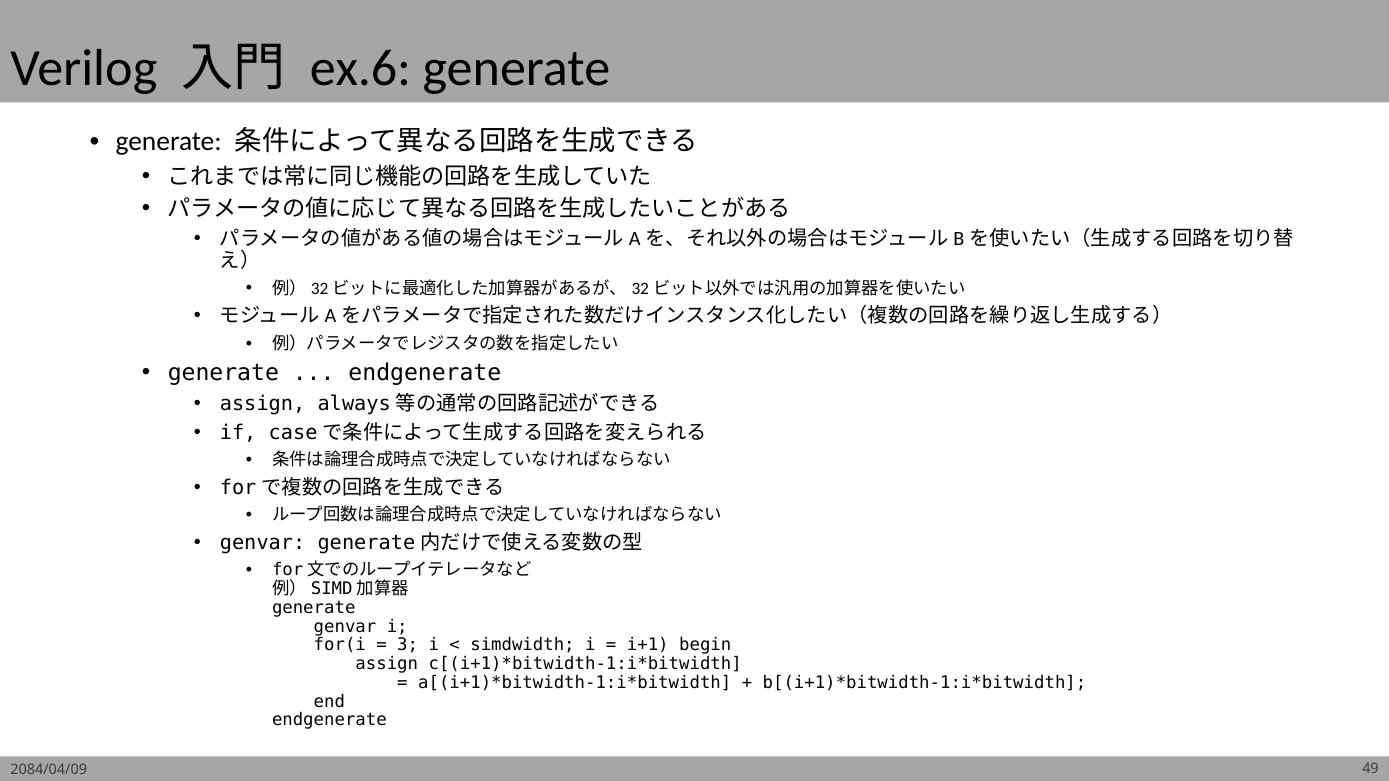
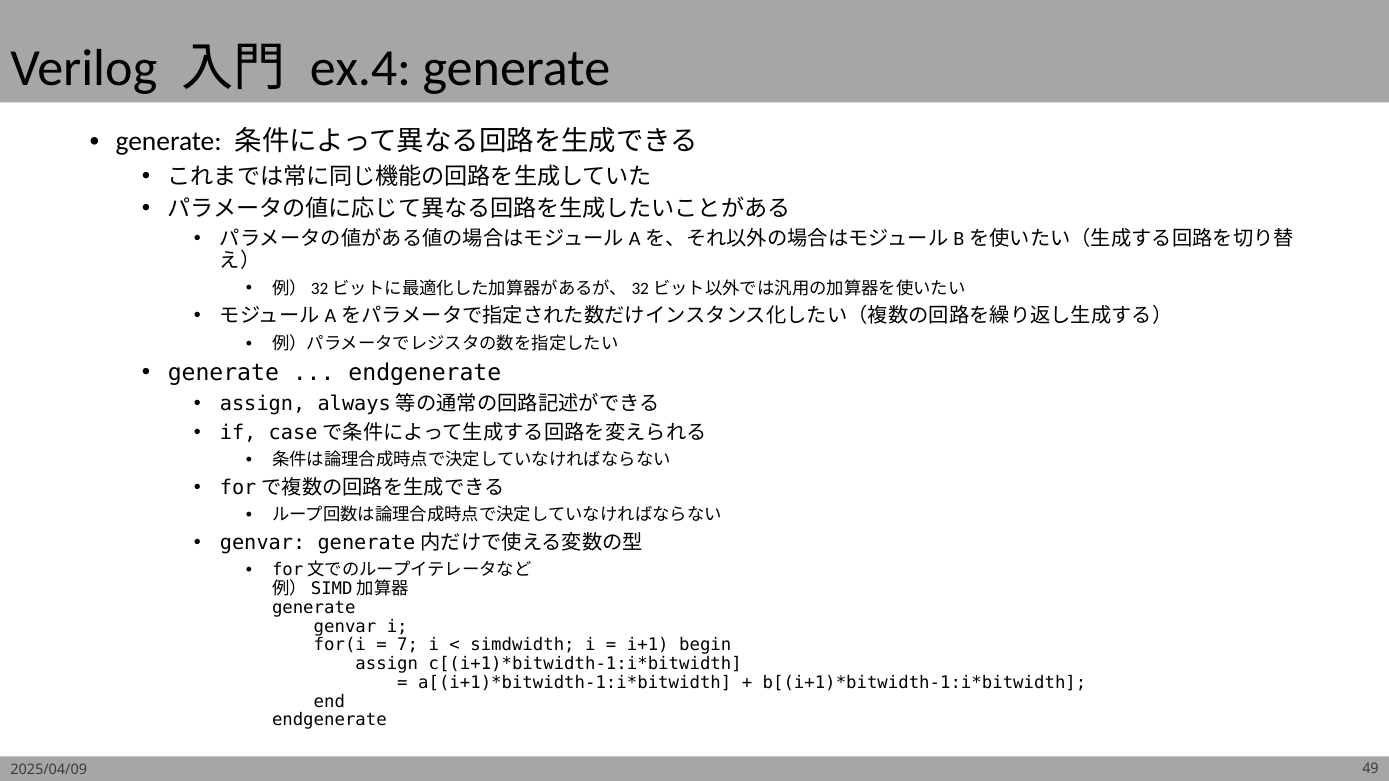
ex.6: ex.6 -> ex.4 (360, 69)
3: 3 -> 7 (408, 645)
2084/04/09: 2084/04/09 -> 2025/04/09 (49, 770)
